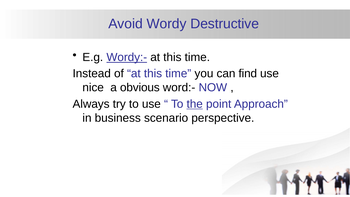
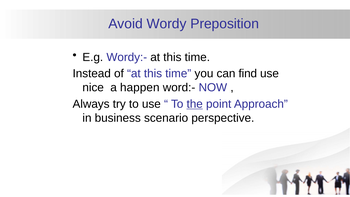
Destructive: Destructive -> Preposition (225, 24)
Wordy:- underline: present -> none (127, 57)
obvious: obvious -> happen (140, 88)
